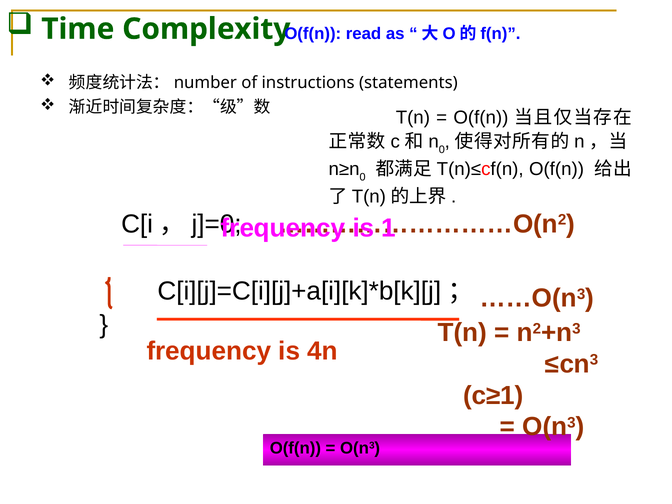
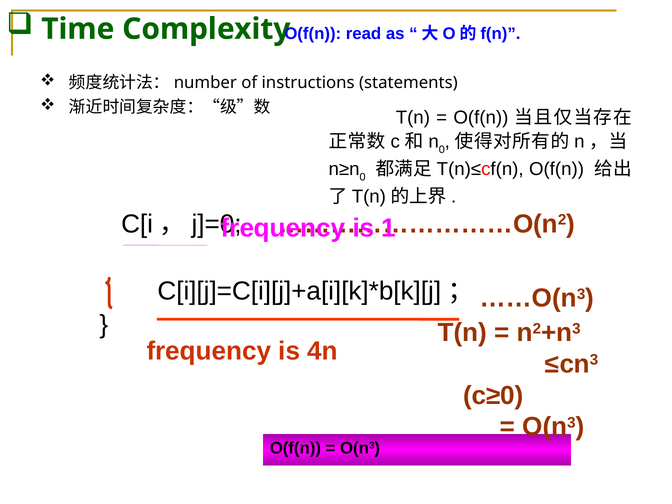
c≥1: c≥1 -> c≥0 (493, 395)
